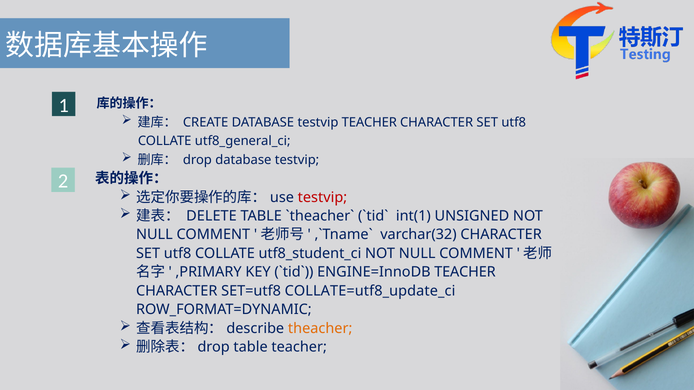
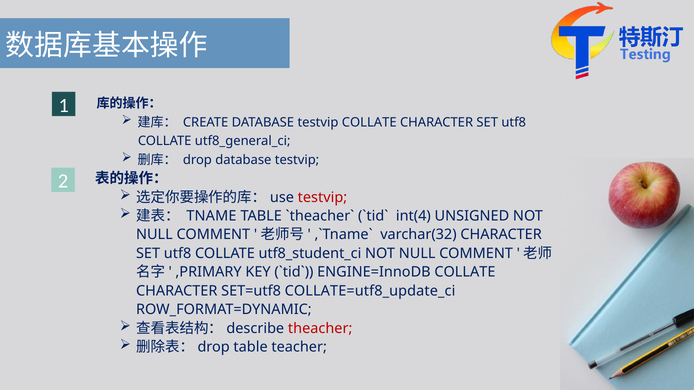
testvip TEACHER: TEACHER -> COLLATE (369, 122)
DELETE: DELETE -> TNAME (211, 216)
int(1: int(1 -> int(4 (413, 216)
ENGINE=InnoDB TEACHER: TEACHER -> COLLATE (465, 272)
theacher colour: orange -> red (320, 329)
